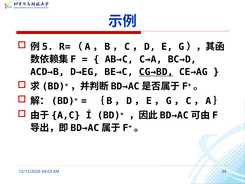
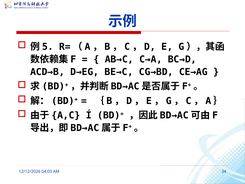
CG→BD underline: present -> none (156, 72)
